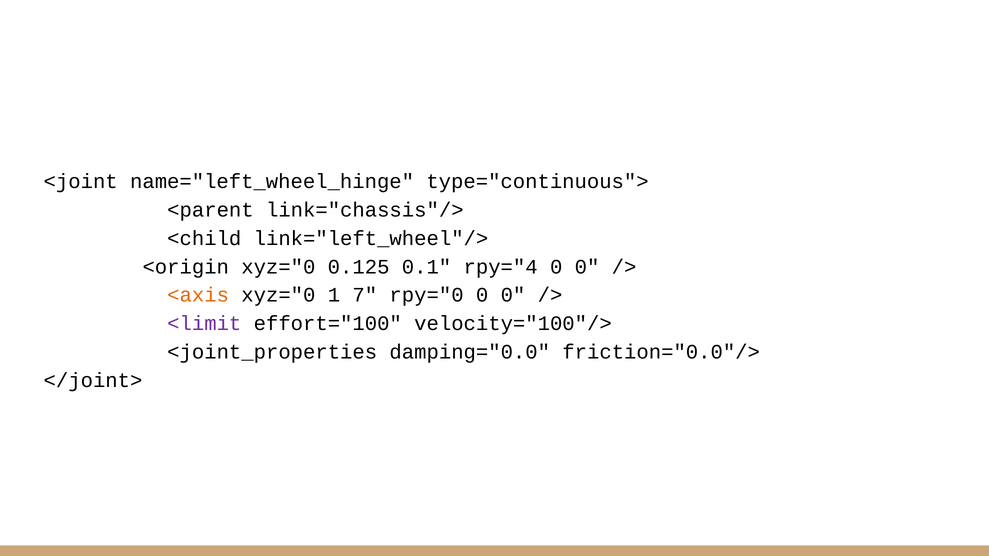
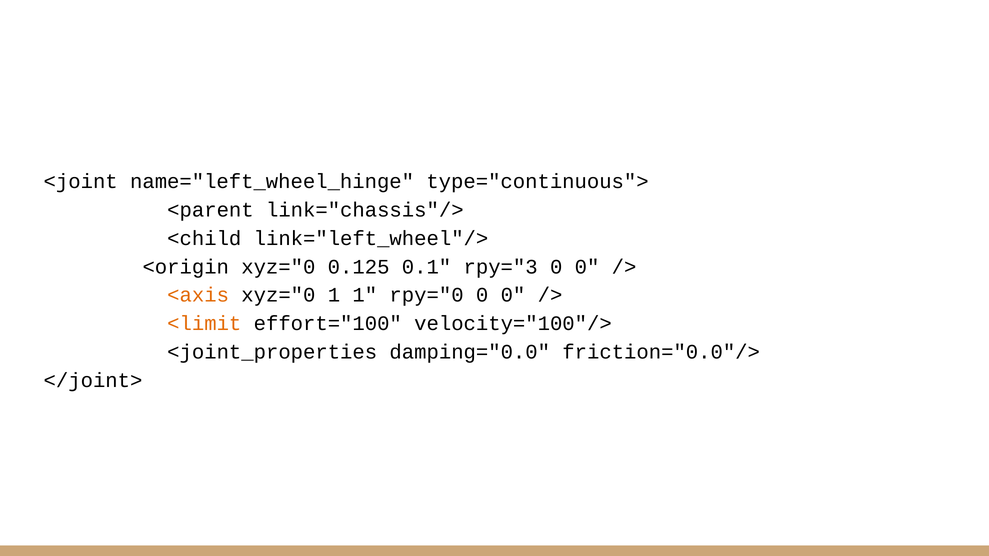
rpy="4: rpy="4 -> rpy="3 (501, 267)
1 7: 7 -> 1 (365, 295)
<limit colour: purple -> orange (204, 324)
